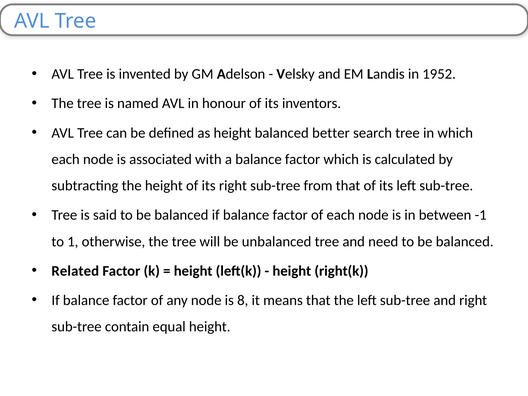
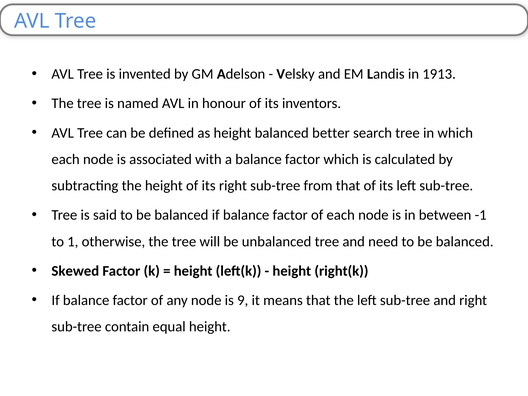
1952: 1952 -> 1913 (439, 74)
Related: Related -> Skewed (75, 271)
8: 8 -> 9 (243, 300)
